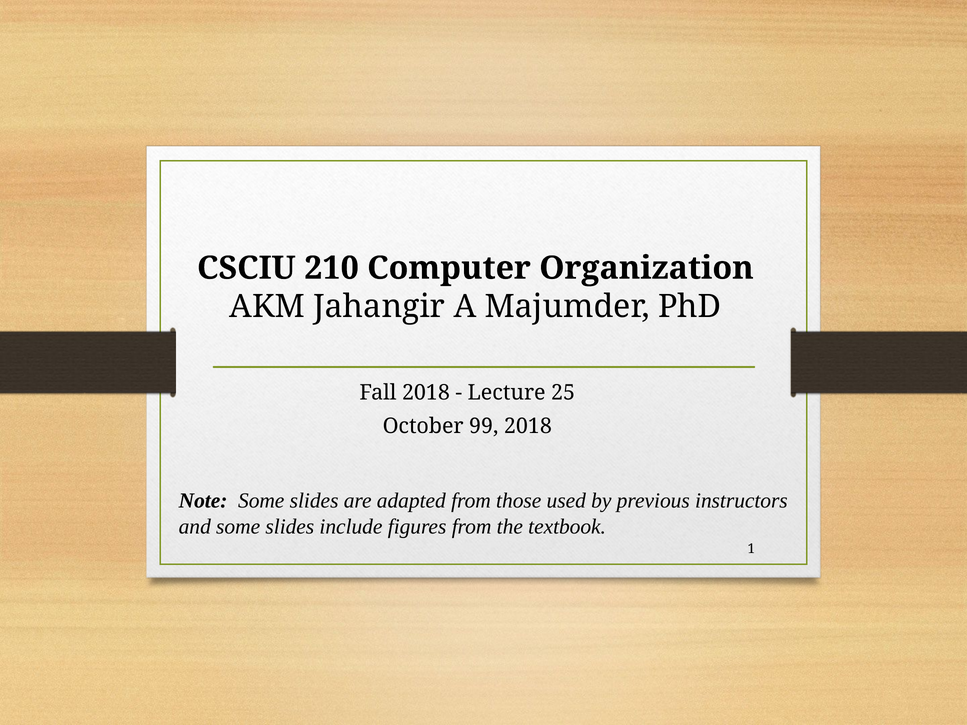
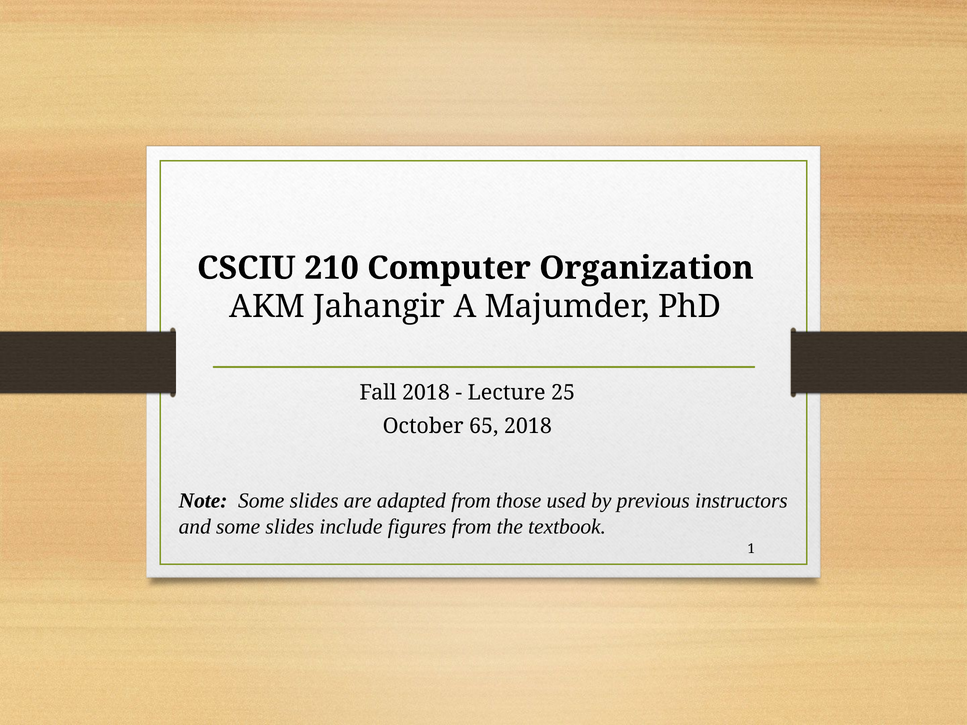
99: 99 -> 65 (484, 427)
